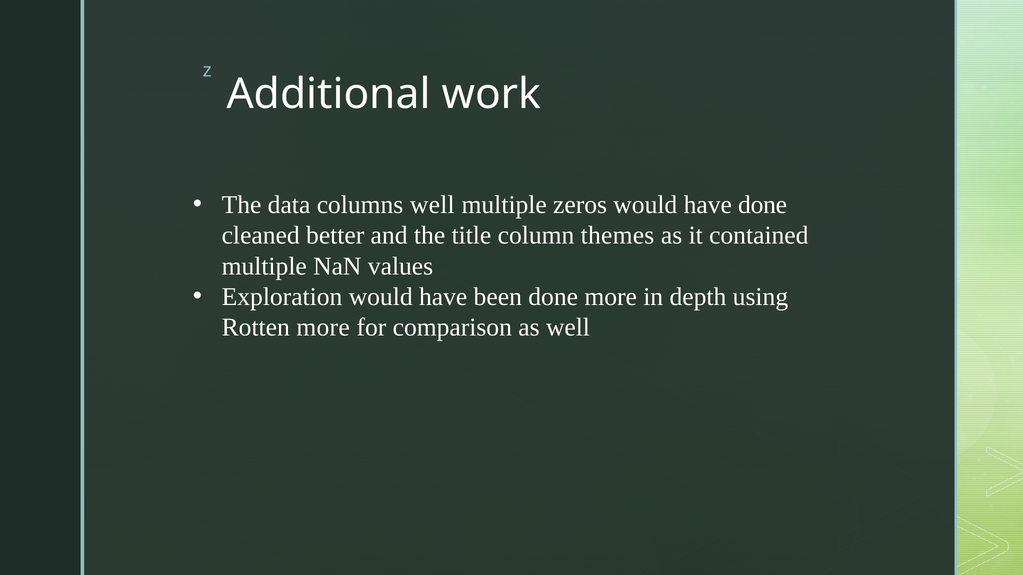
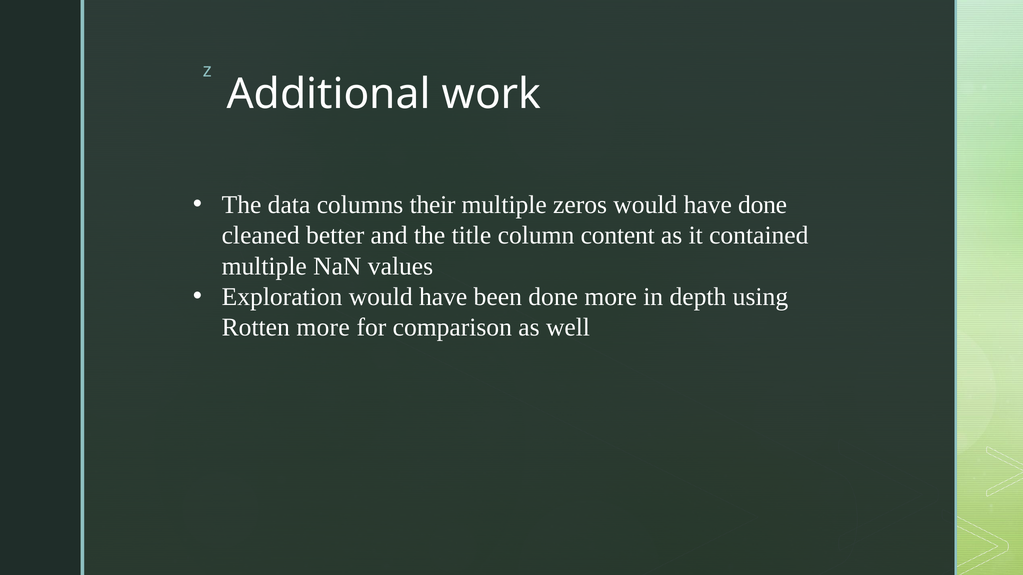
columns well: well -> their (433, 205)
themes: themes -> content (618, 236)
